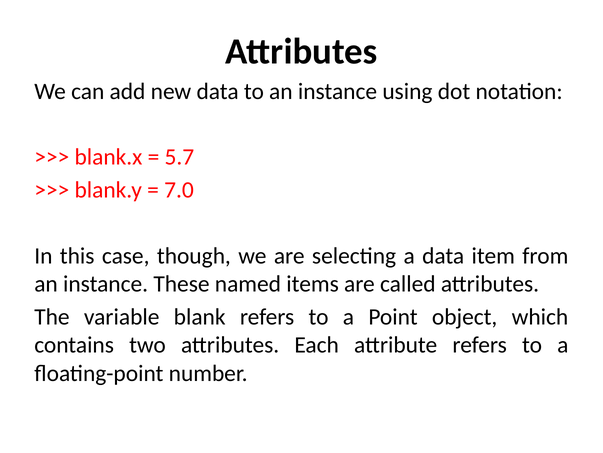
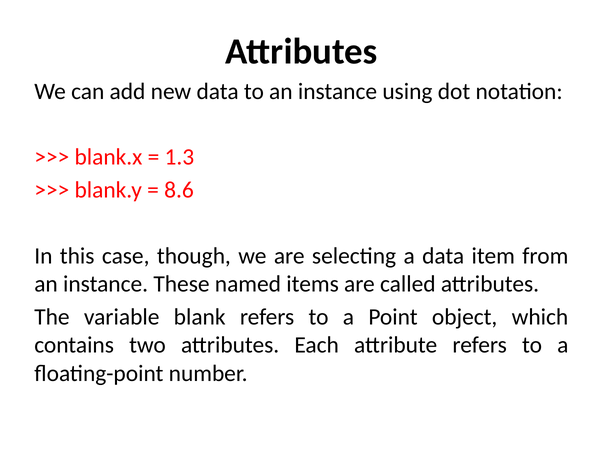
5.7: 5.7 -> 1.3 (179, 157)
7.0: 7.0 -> 8.6 (179, 190)
